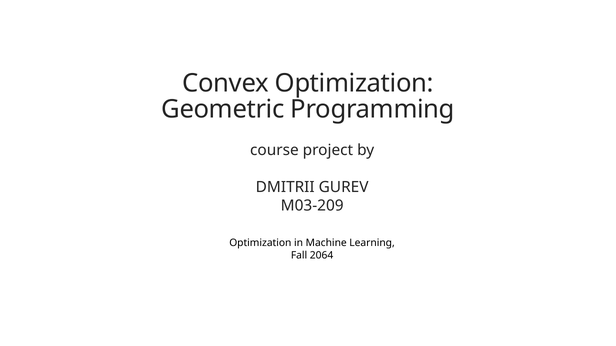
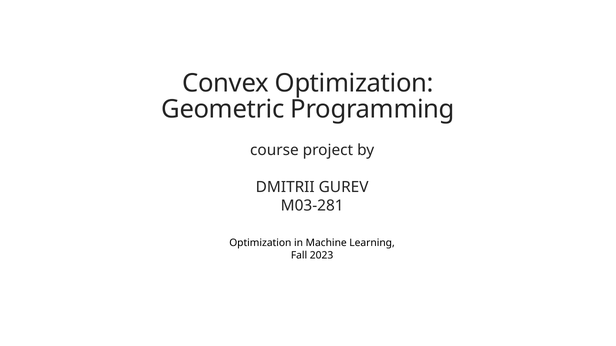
M03-209: M03-209 -> M03-281 (312, 206)
2064: 2064 -> 2023 (322, 256)
